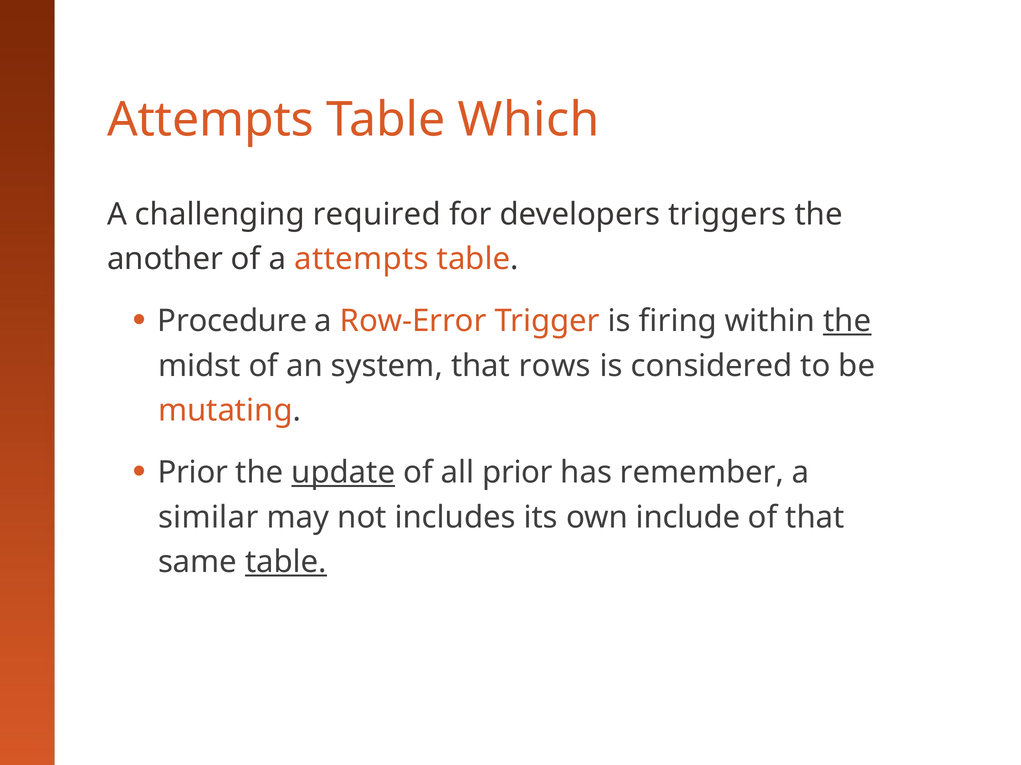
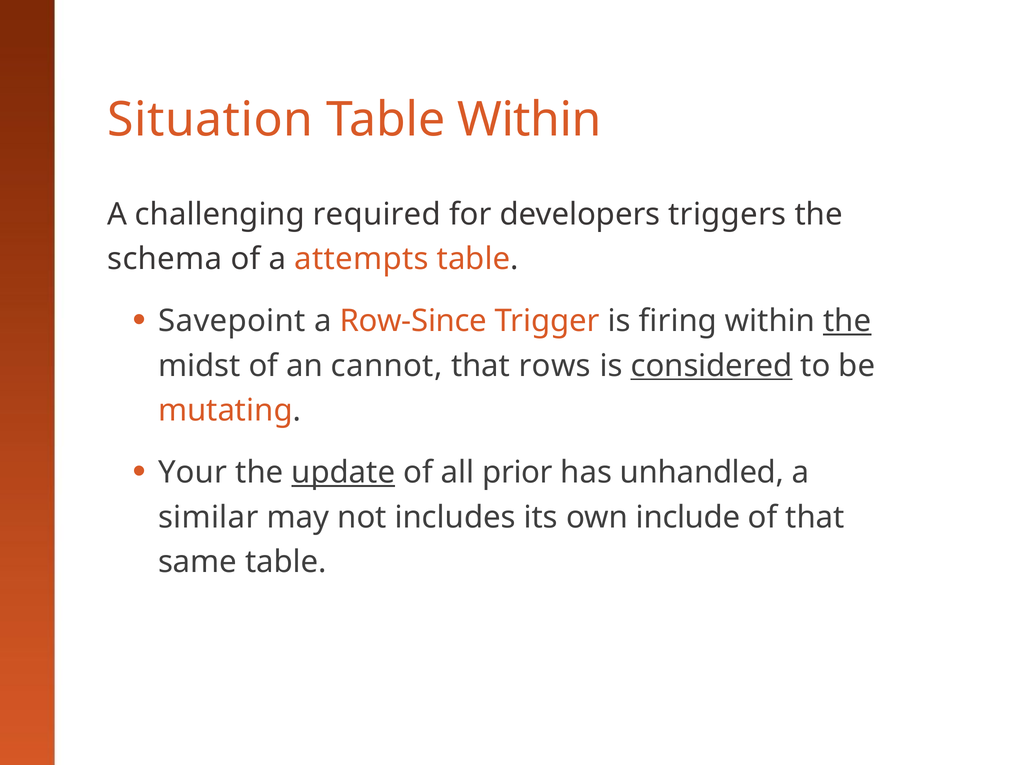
Attempts: Attempts -> Situation (210, 120)
Table Which: Which -> Within (529, 120)
another: another -> schema (165, 259)
Procedure: Procedure -> Savepoint (232, 321)
Row-Error: Row-Error -> Row-Since (413, 321)
system: system -> cannot (387, 366)
considered underline: none -> present (712, 366)
Prior: Prior -> Your (193, 473)
remember: remember -> unhandled (702, 473)
table underline: present -> none (286, 563)
